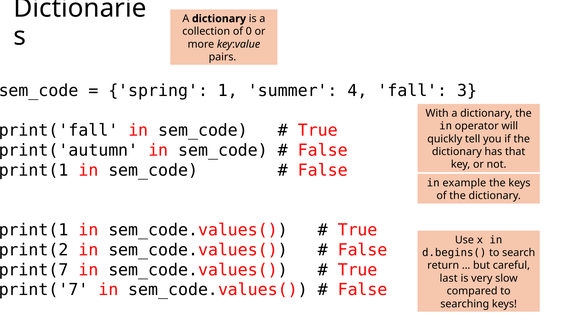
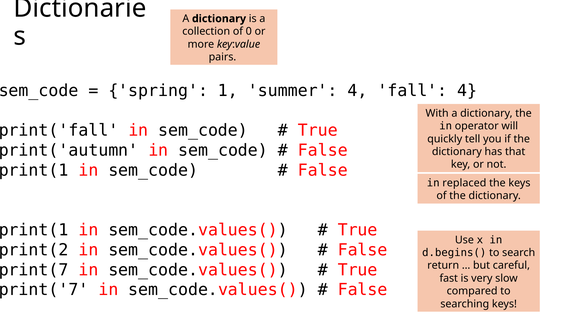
fall 3: 3 -> 4 (467, 91)
example: example -> replaced (464, 183)
last: last -> fast (449, 278)
